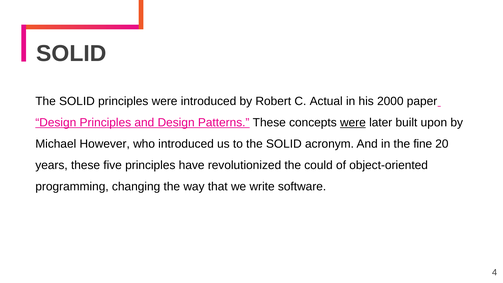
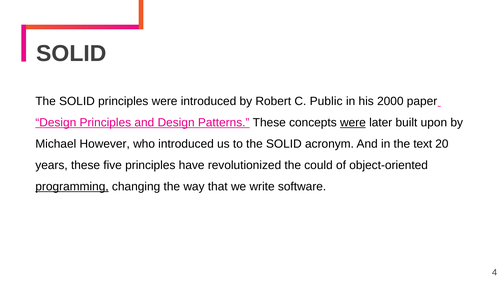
Actual: Actual -> Public (326, 101)
fine: fine -> text (423, 144)
programming underline: none -> present (72, 187)
